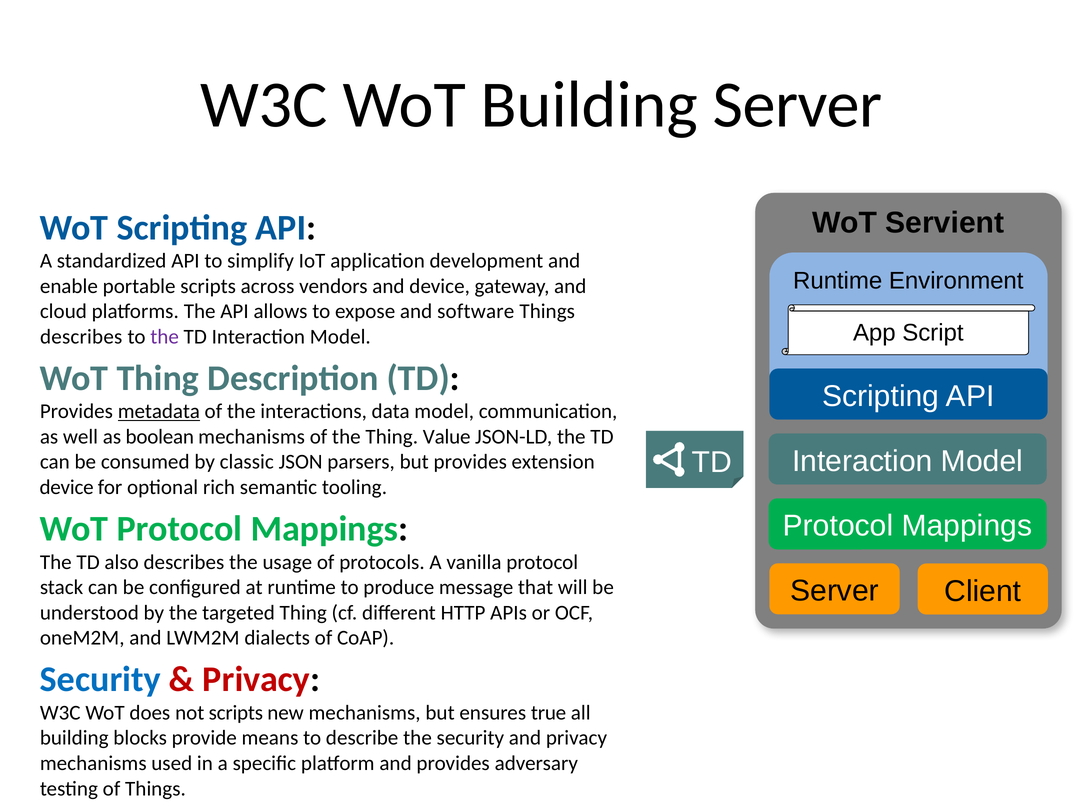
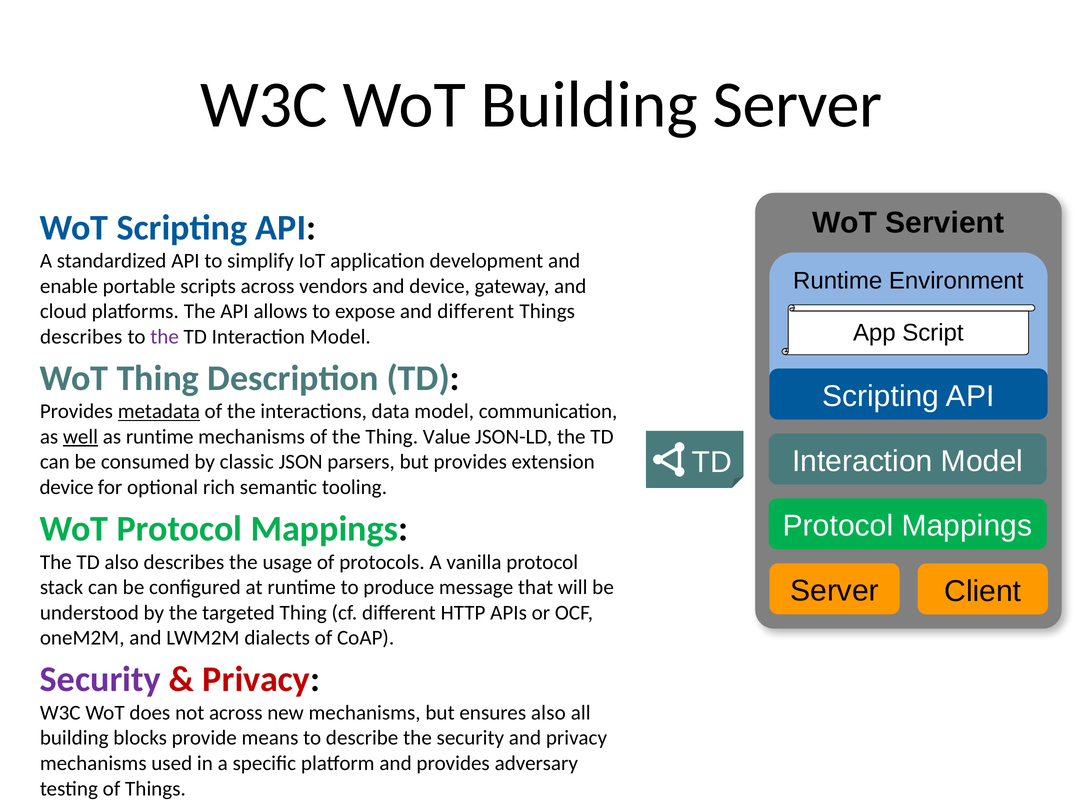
and software: software -> different (476, 312)
well underline: none -> present (80, 437)
as boolean: boolean -> runtime (160, 437)
Security colour: blue -> purple (100, 680)
not scripts: scripts -> across (236, 713)
ensures true: true -> also (548, 713)
